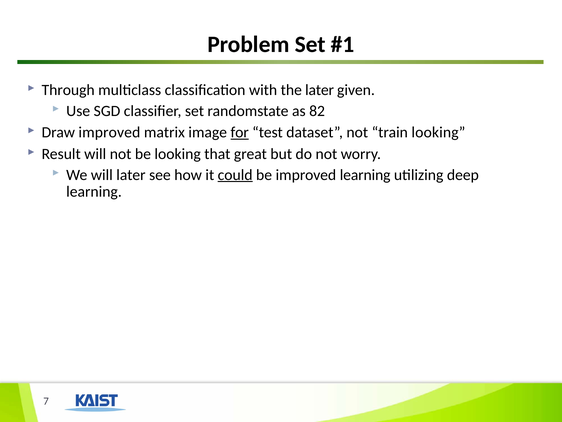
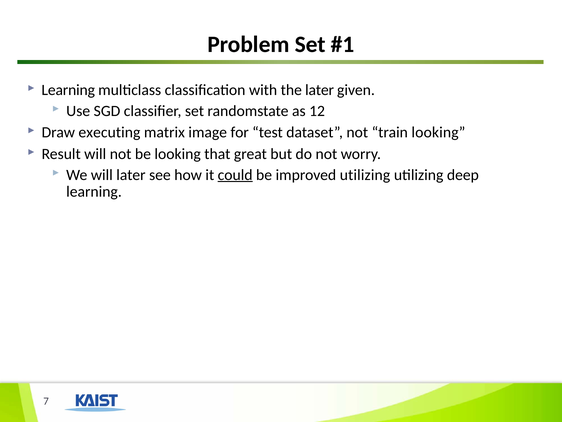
Through: Through -> Learning (68, 90)
82: 82 -> 12 (317, 111)
Draw improved: improved -> executing (109, 132)
for underline: present -> none (240, 132)
improved learning: learning -> utilizing (365, 175)
